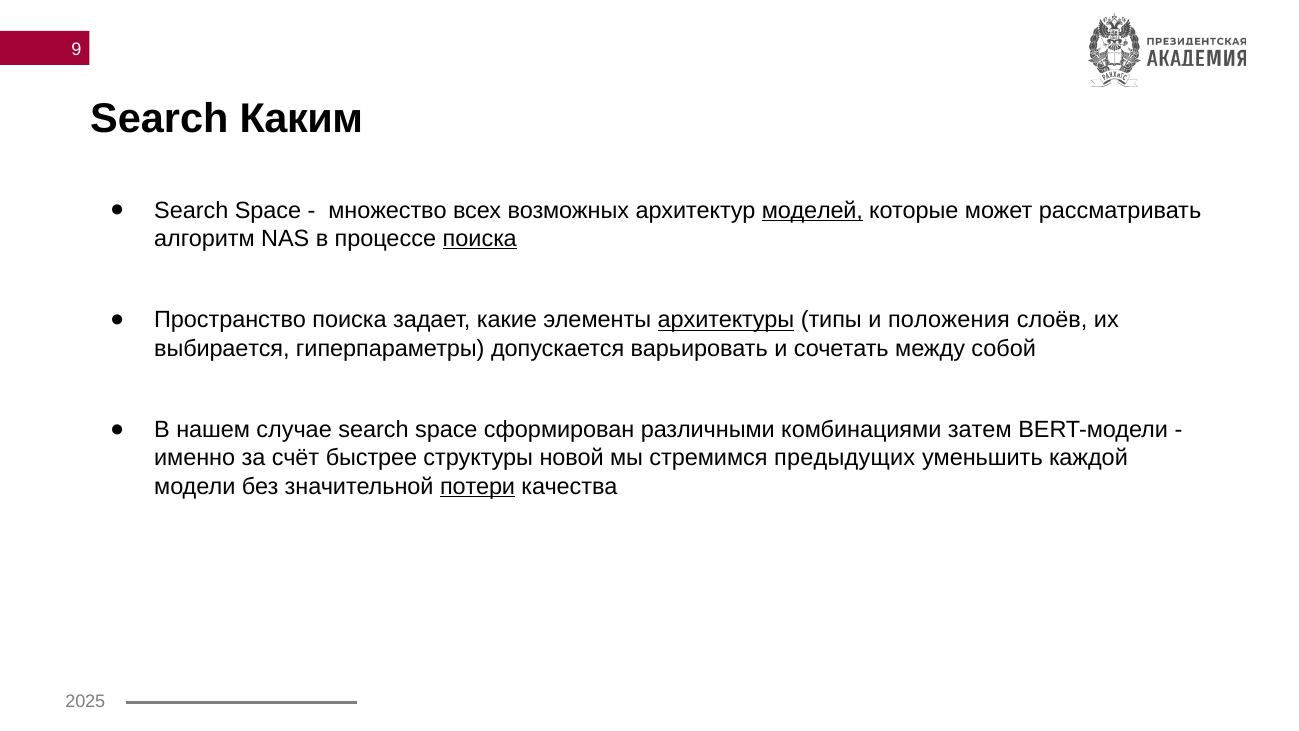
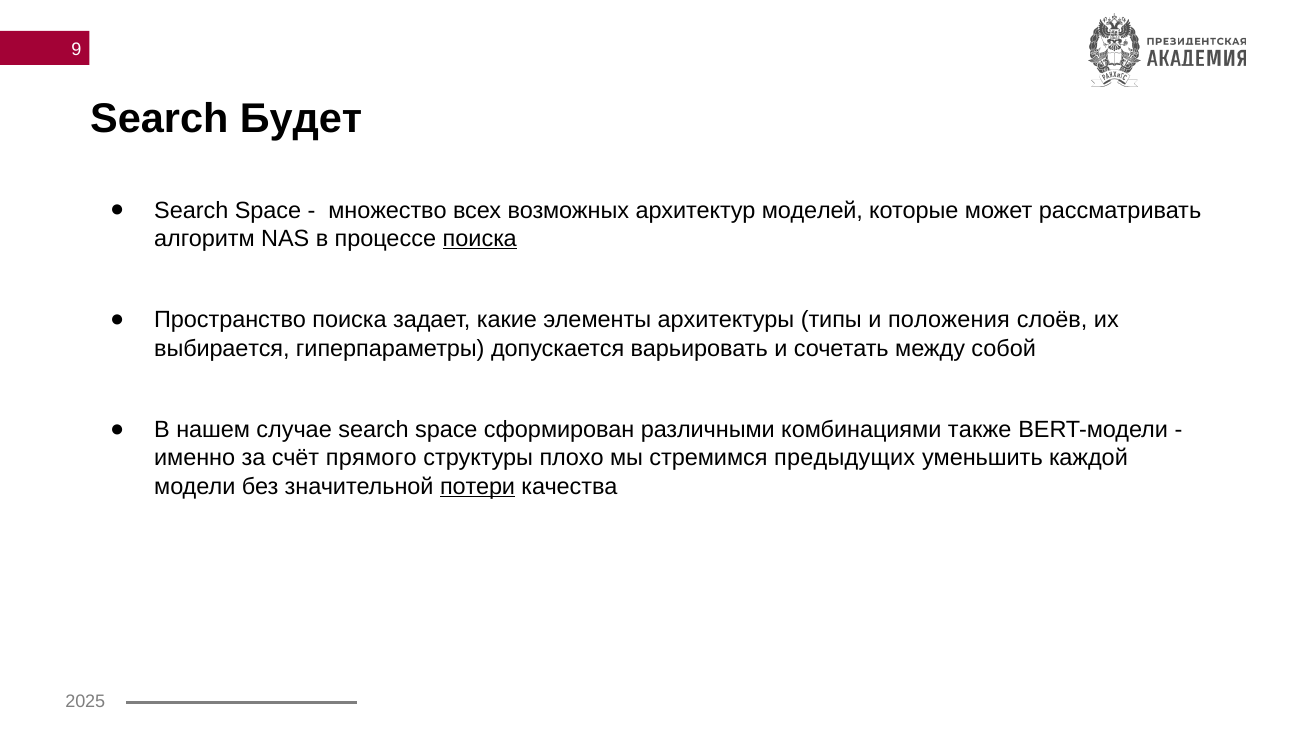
Каким: Каким -> Будет (301, 118)
моделей underline: present -> none (812, 210)
архитектуры underline: present -> none (726, 320)
затем: затем -> также (980, 430)
быстрее: быстрее -> прямого (371, 458)
новой: новой -> плохо (572, 458)
